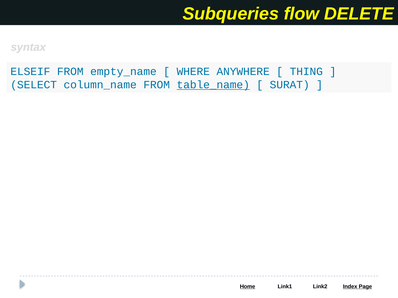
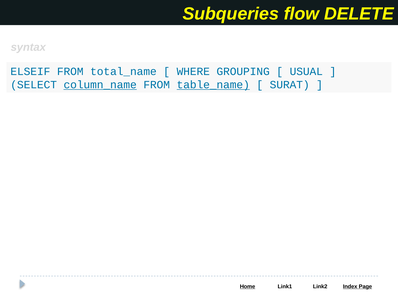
empty_name: empty_name -> total_name (123, 72)
ANYWHERE: ANYWHERE -> GROUPING (243, 72)
THING: THING -> USUAL (306, 72)
column_name underline: none -> present (100, 85)
